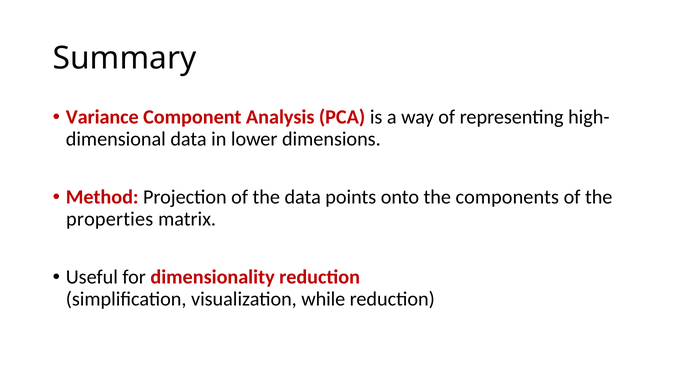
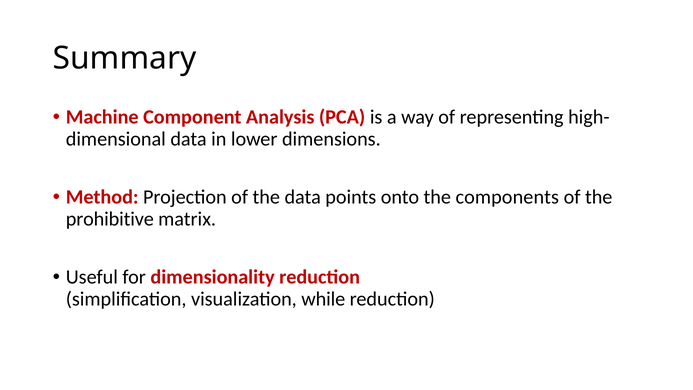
Variance: Variance -> Machine (102, 117)
properties: properties -> prohibitive (110, 219)
